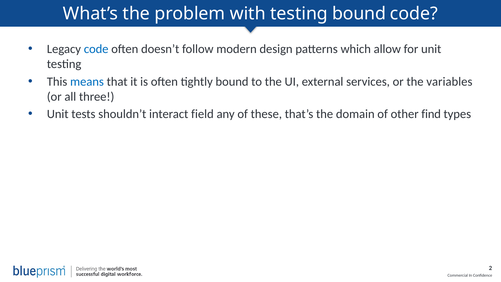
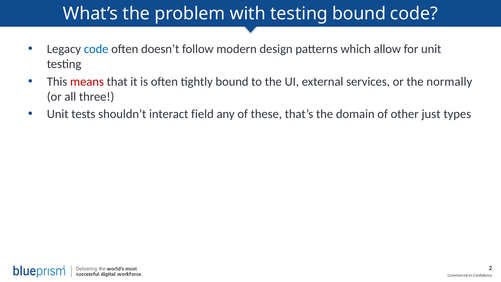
means colour: blue -> red (87, 82)
variables: variables -> normally (449, 82)
find: find -> just (431, 114)
